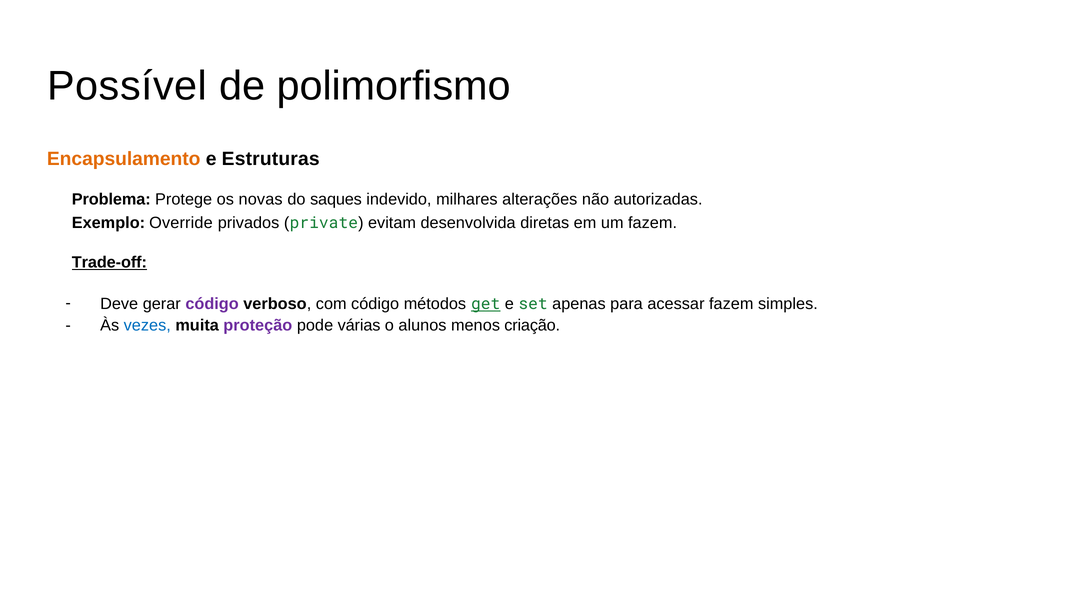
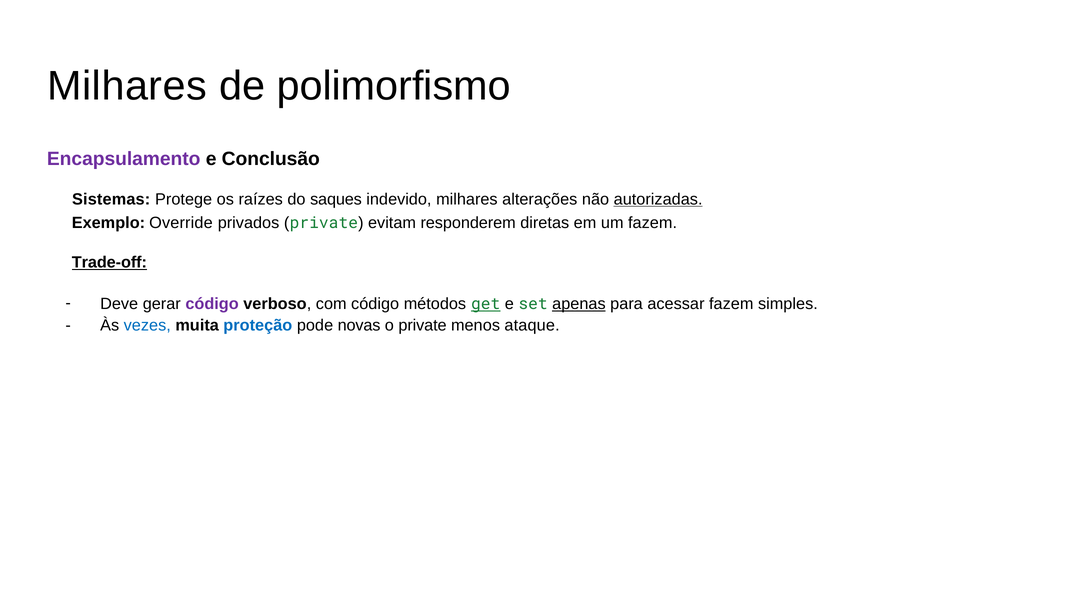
Possível: Possível -> Milhares (127, 86)
Encapsulamento colour: orange -> purple (124, 159)
Estruturas: Estruturas -> Conclusão (271, 159)
Problema: Problema -> Sistemas (111, 199)
novas: novas -> raízes (261, 199)
autorizadas underline: none -> present (658, 199)
desenvolvida: desenvolvida -> responderem (468, 223)
apenas underline: none -> present (579, 304)
proteção colour: purple -> blue (258, 326)
várias: várias -> novas (359, 326)
o alunos: alunos -> private (423, 326)
criação: criação -> ataque (532, 326)
